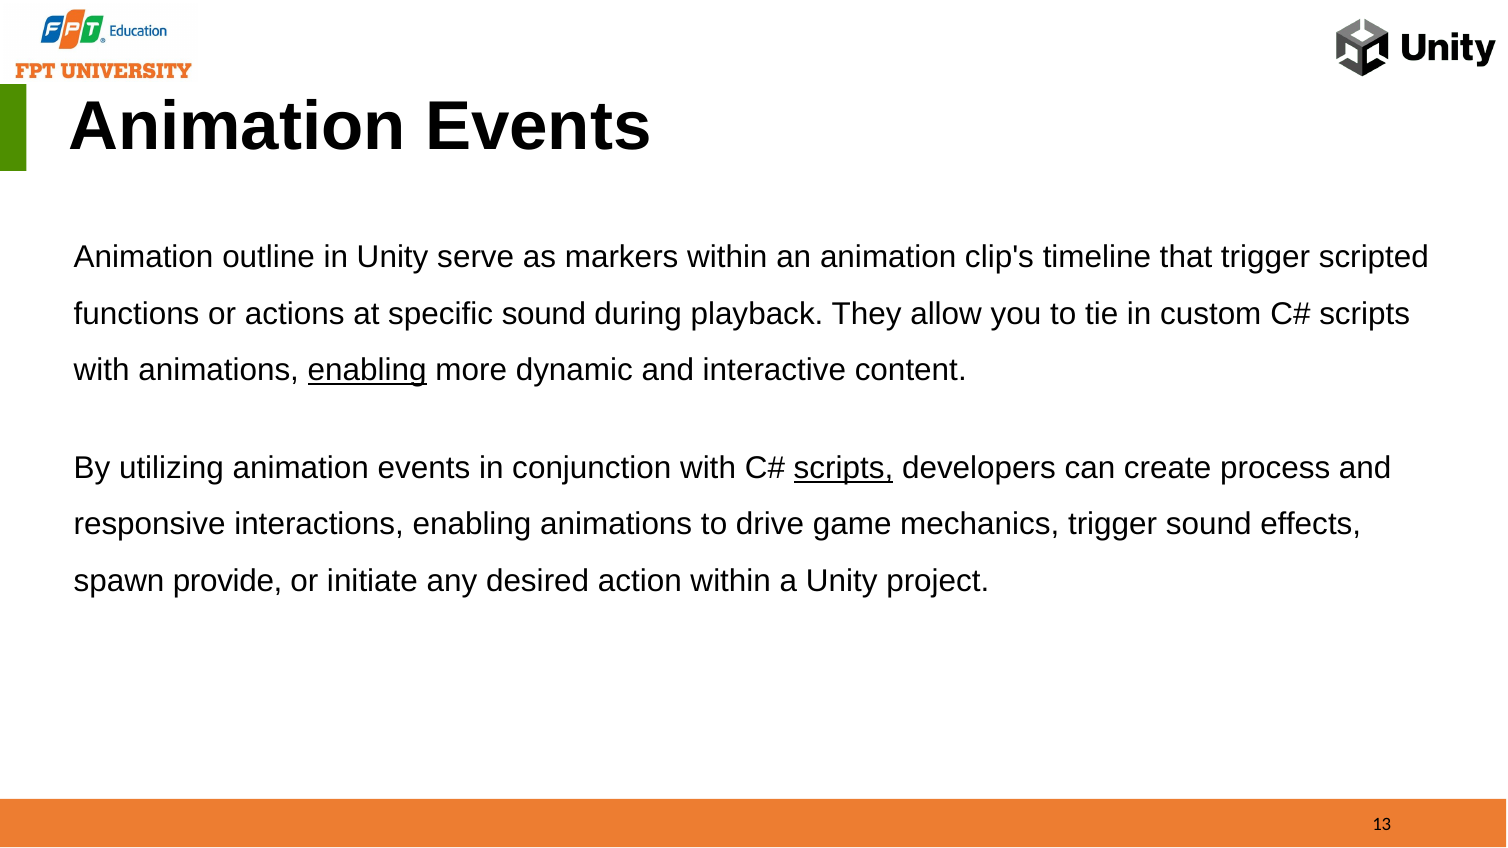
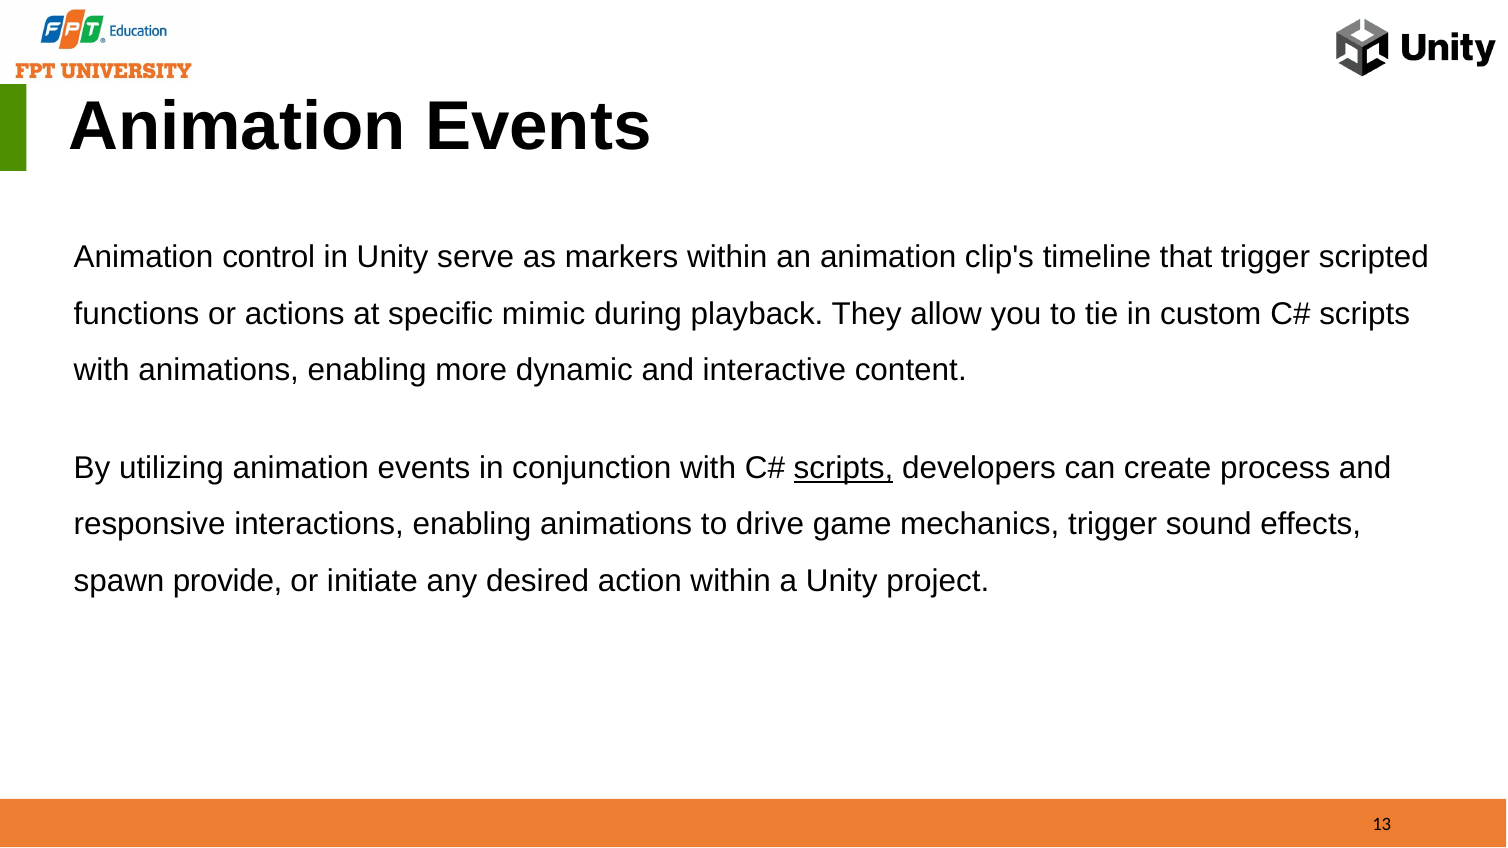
outline: outline -> control (269, 258)
specific sound: sound -> mimic (544, 314)
enabling underline: present -> none (367, 371)
